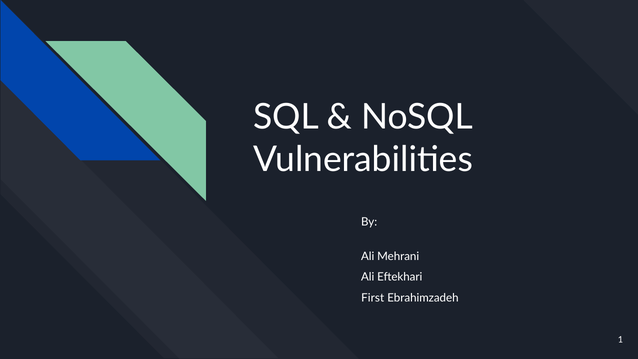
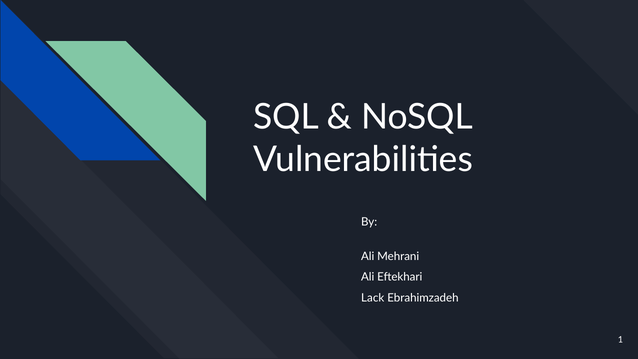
First: First -> Lack (373, 298)
